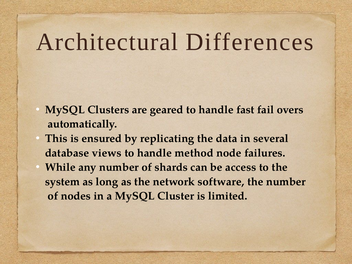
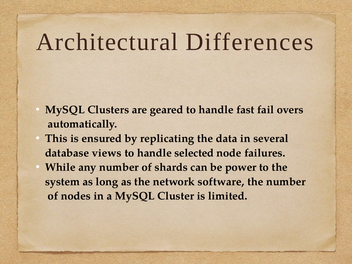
method: method -> selected (194, 153)
access: access -> power (241, 167)
